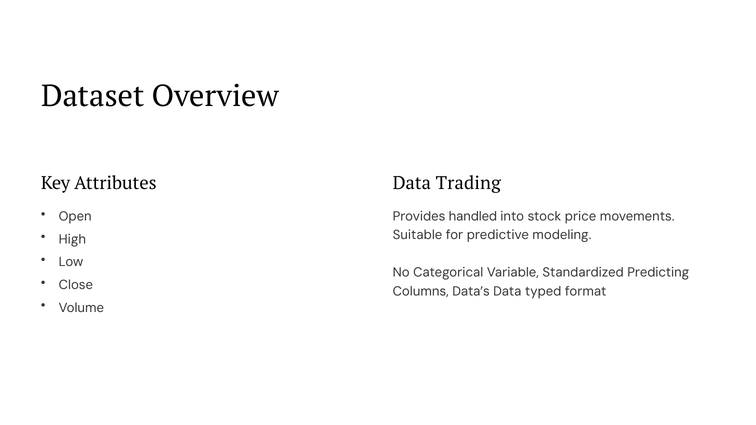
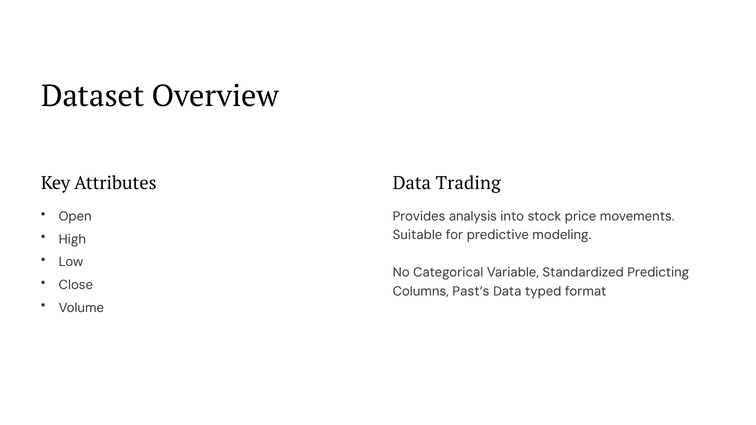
handled: handled -> analysis (473, 217)
Data’s: Data’s -> Past’s (471, 291)
